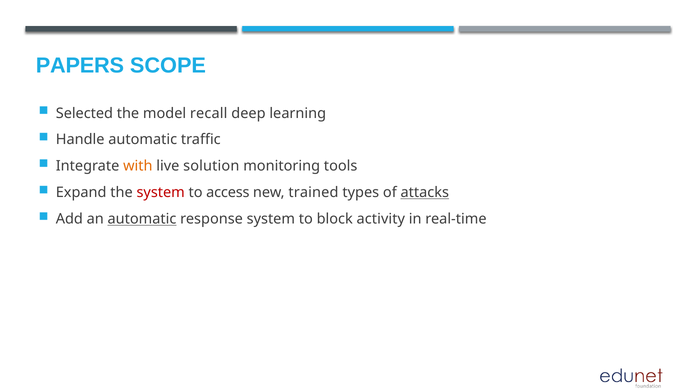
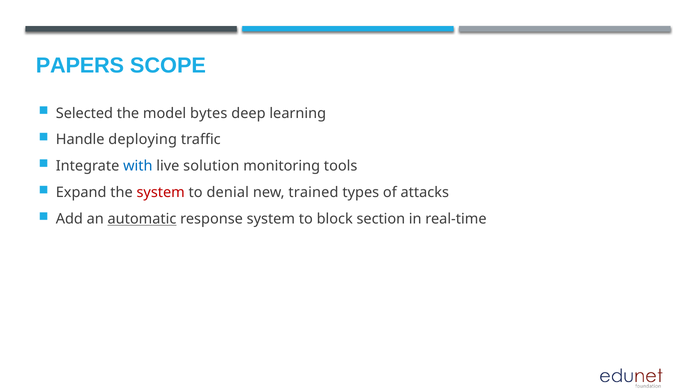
recall: recall -> bytes (209, 113)
Handle automatic: automatic -> deploying (143, 140)
with colour: orange -> blue (138, 166)
access: access -> denial (228, 192)
attacks underline: present -> none (425, 192)
activity: activity -> section (381, 219)
